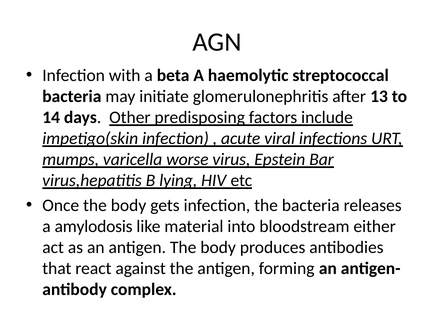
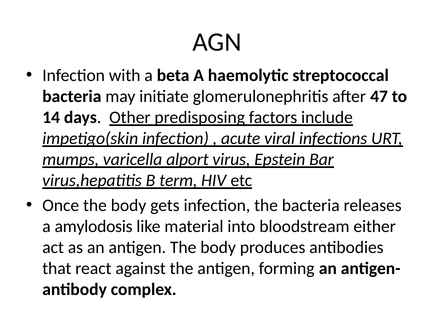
13: 13 -> 47 (379, 96)
worse: worse -> alport (187, 159)
lying: lying -> term (178, 180)
